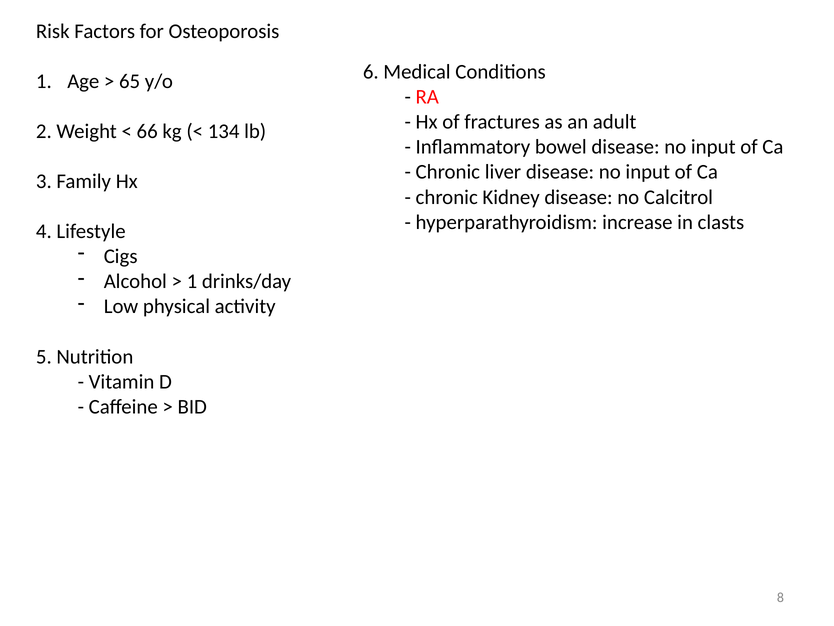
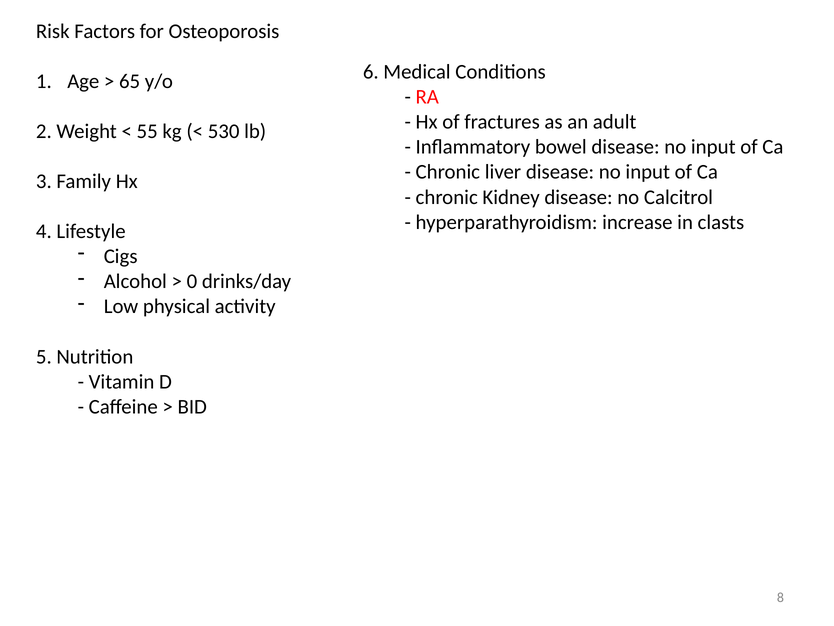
66: 66 -> 55 (147, 131)
134: 134 -> 530 (224, 131)
1: 1 -> 0 (192, 281)
